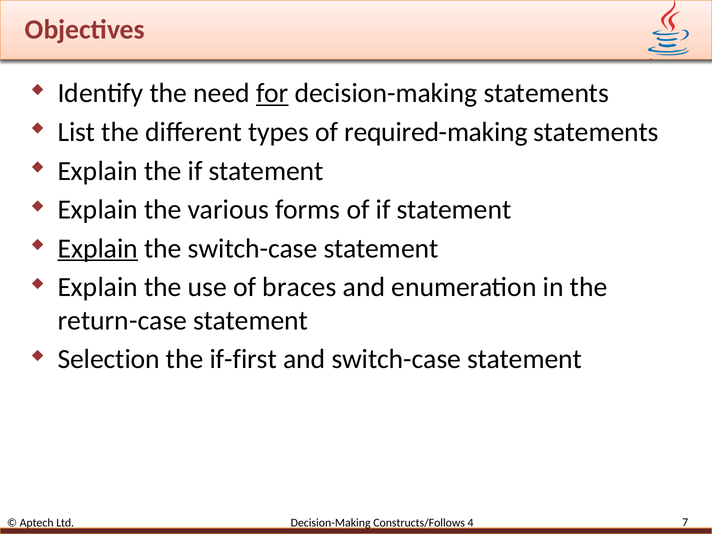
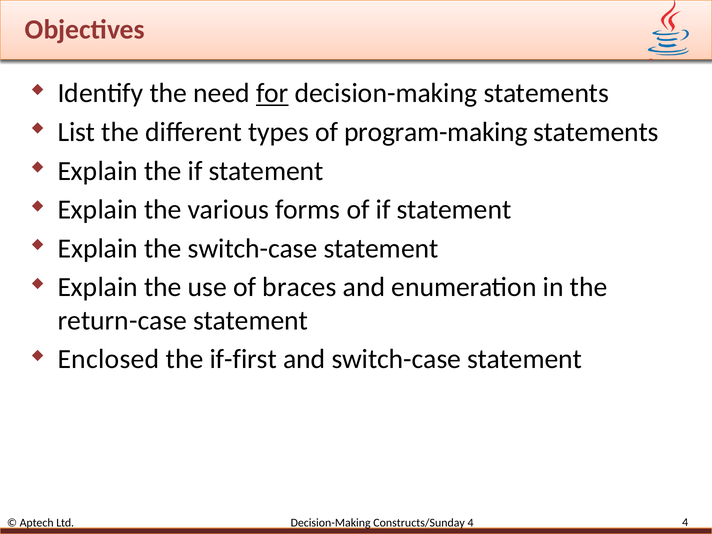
required-making: required-making -> program-making (436, 132)
Explain underline: present -> none (98, 248)
Selection: Selection -> Enclosed (109, 359)
Constructs/Follows: Constructs/Follows -> Constructs/Sunday (419, 523)
4 7: 7 -> 4 (685, 522)
